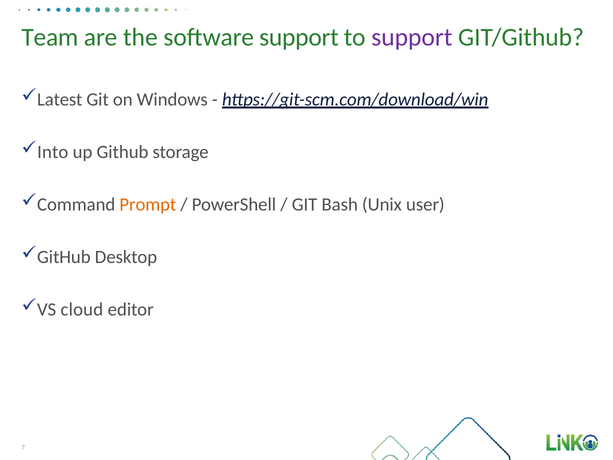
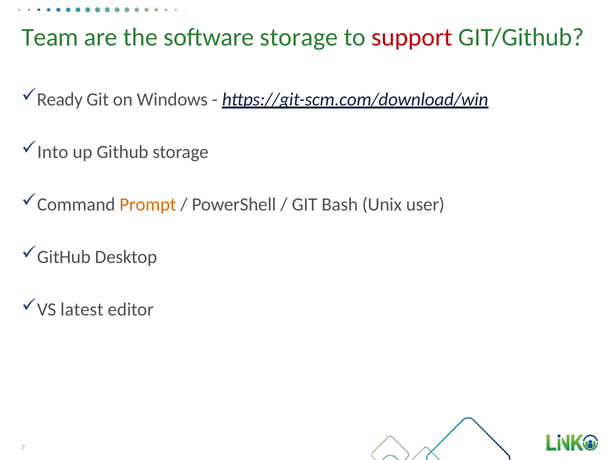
software support: support -> storage (299, 37)
support colour: purple -> red (412, 37)
Latest: Latest -> Ready (60, 99)
cloud: cloud -> latest (82, 309)
